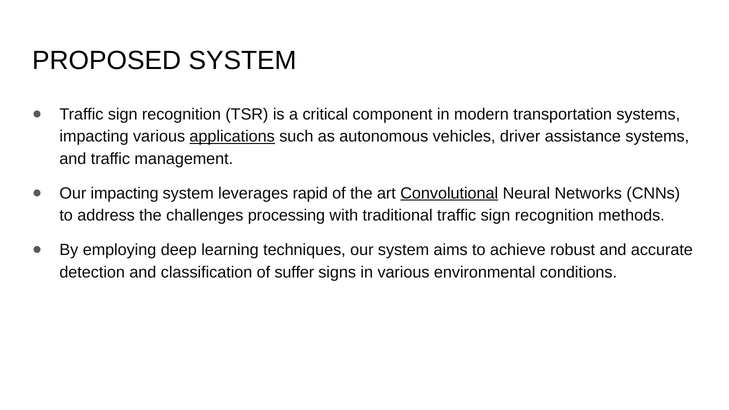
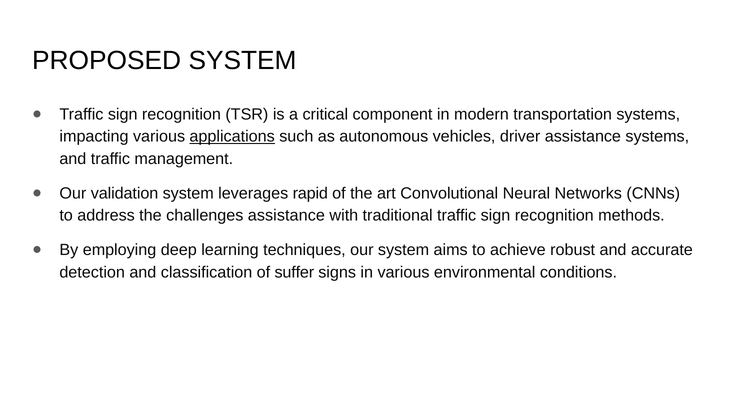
Our impacting: impacting -> validation (125, 193)
Convolutional underline: present -> none (449, 193)
challenges processing: processing -> assistance (286, 216)
